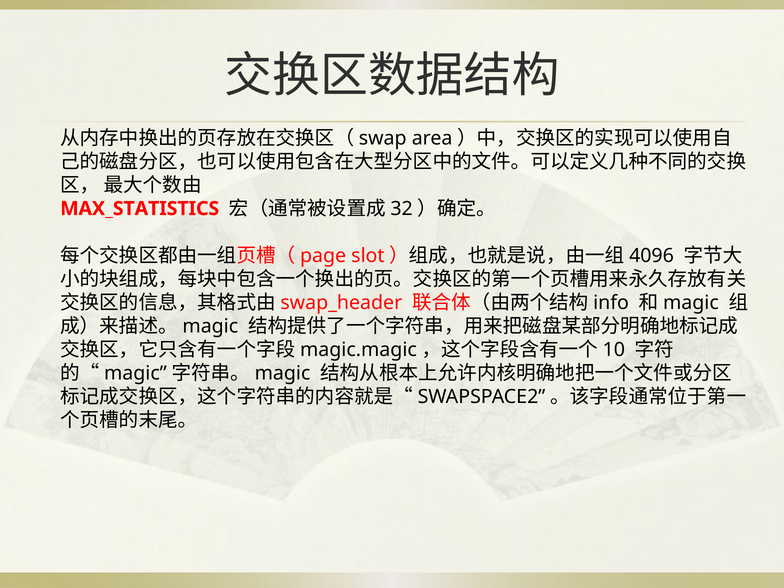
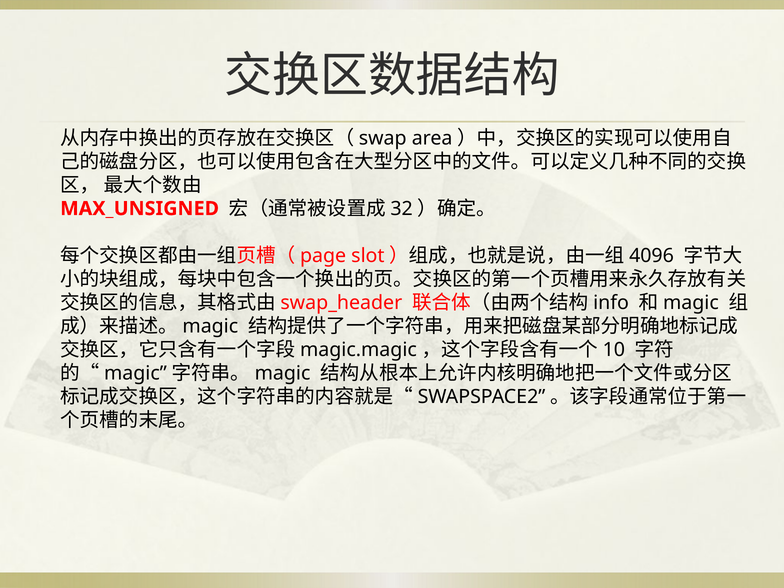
MAX_STATISTICS: MAX_STATISTICS -> MAX_UNSIGNED (140, 209)
